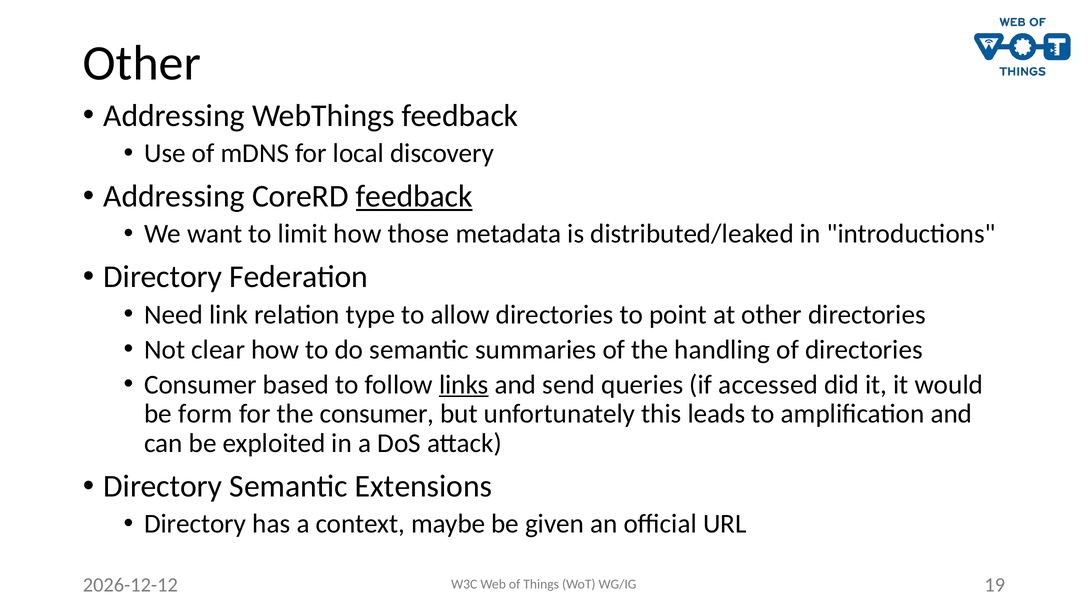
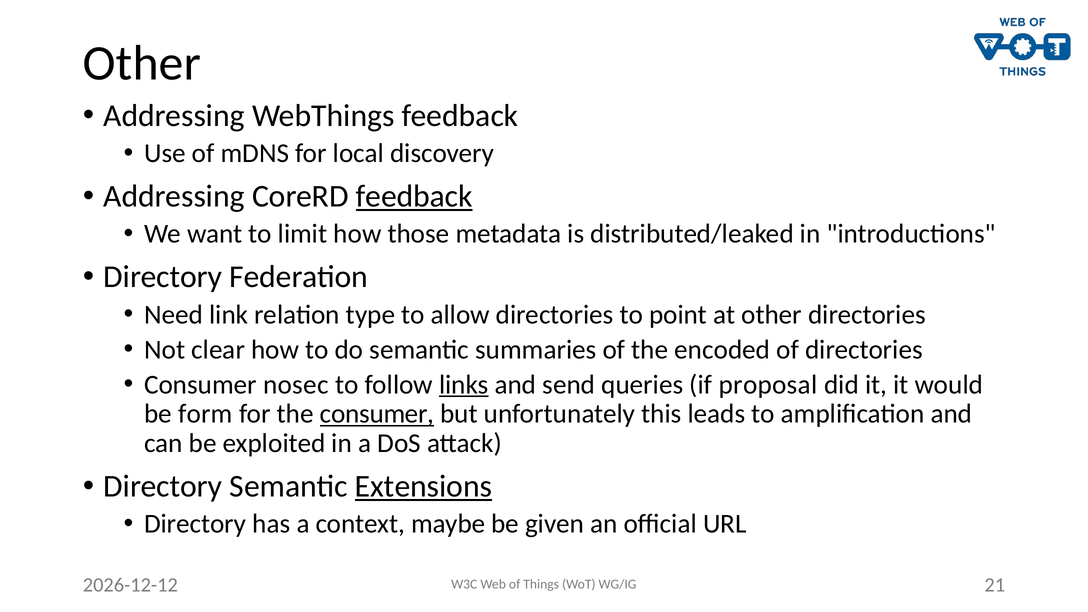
handling: handling -> encoded (722, 350)
based: based -> nosec (296, 385)
accessed: accessed -> proposal (768, 385)
consumer underline: none -> present (377, 414)
Extensions underline: none -> present (424, 486)
19: 19 -> 21 (995, 585)
